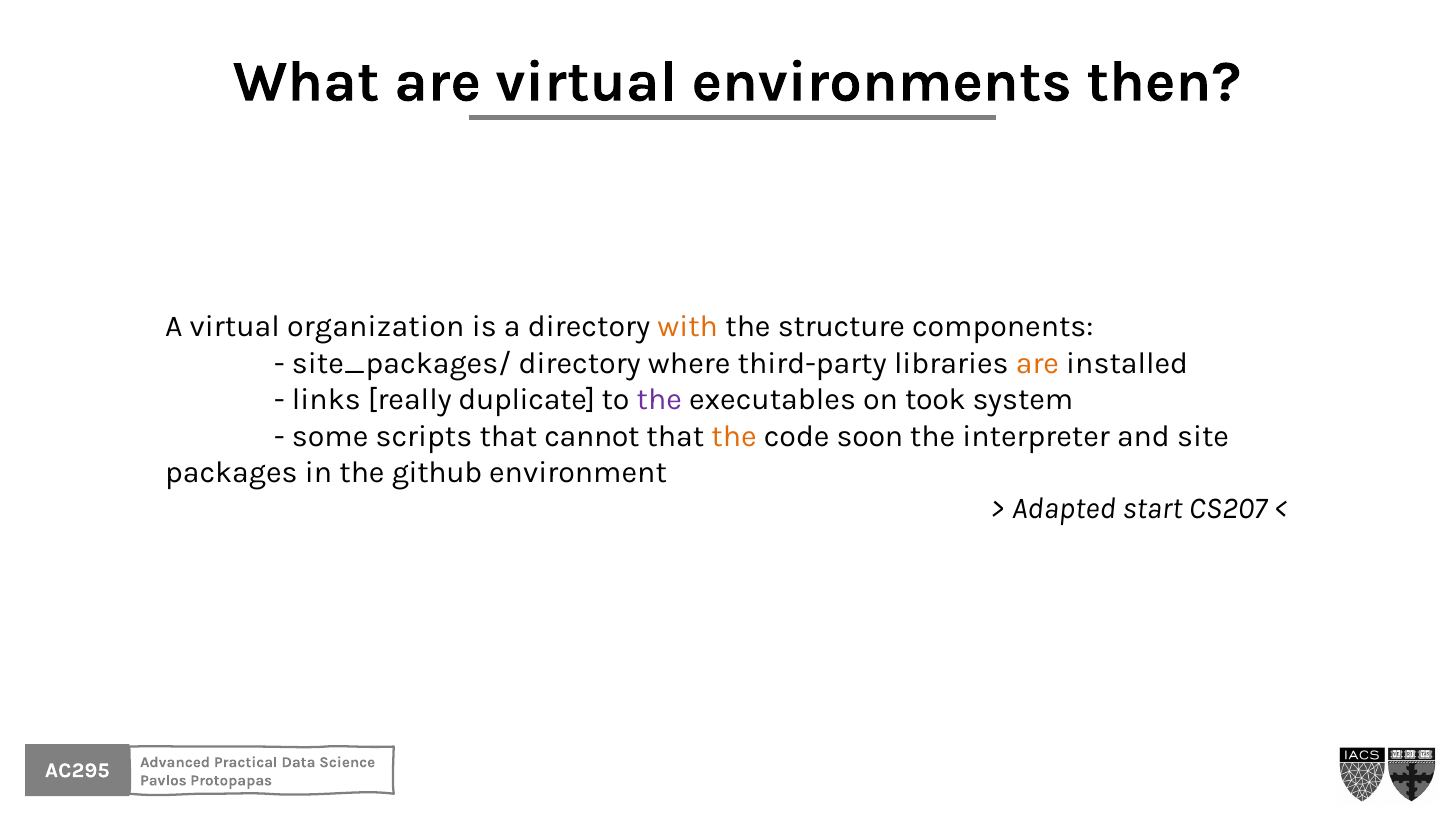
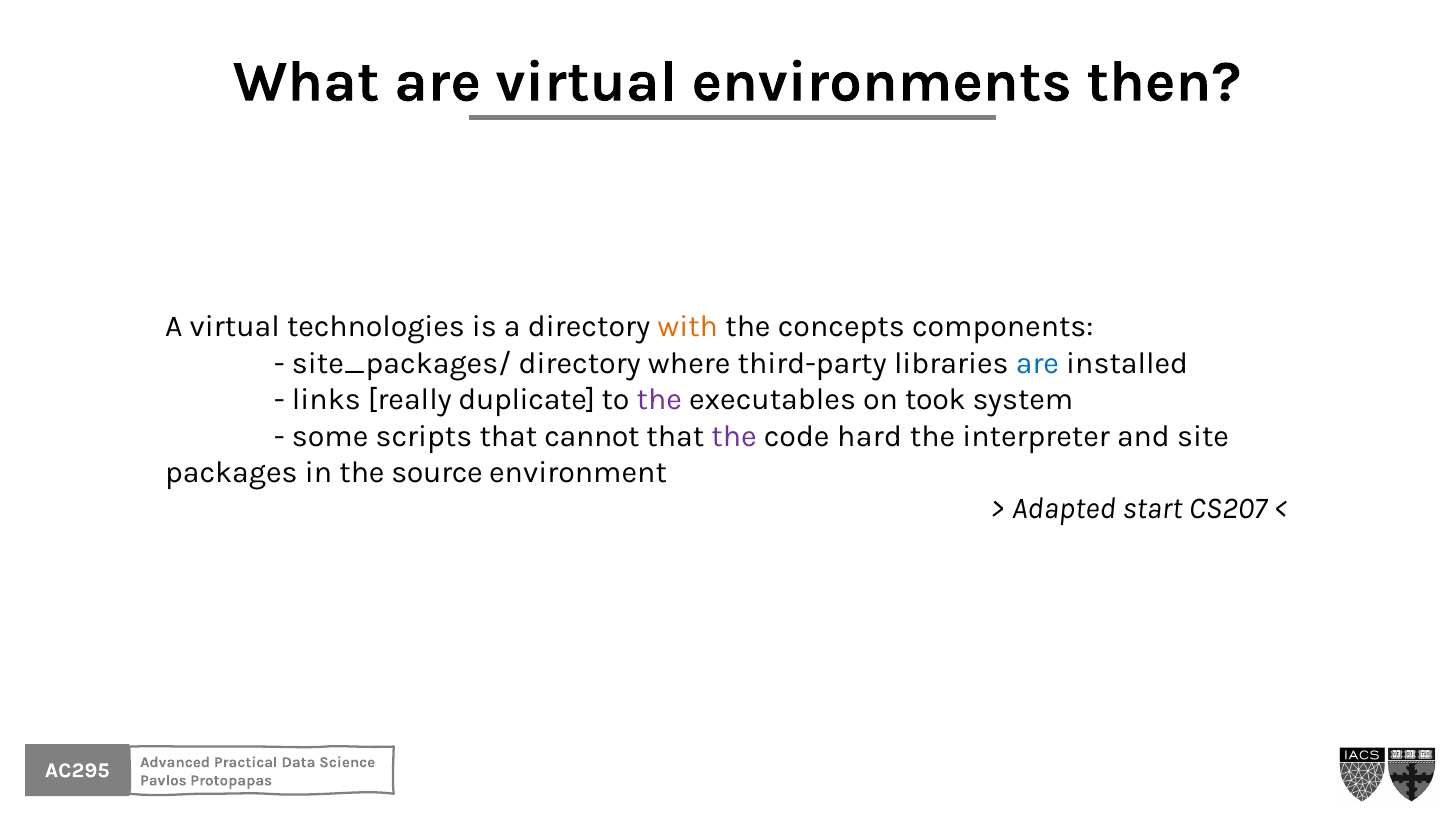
organization: organization -> technologies (376, 327)
structure: structure -> concepts (841, 327)
are colour: orange -> blue (1037, 363)
the colour: orange -> purple (734, 436)
soon: soon -> hard (870, 436)
github: github -> source (437, 472)
